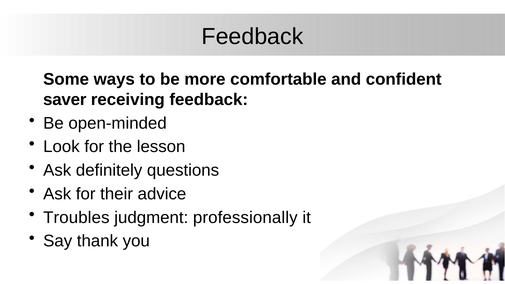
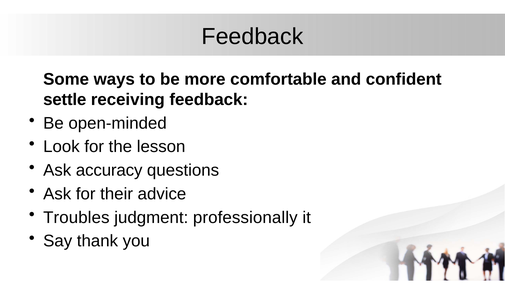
saver: saver -> settle (65, 100)
definitely: definitely -> accuracy (109, 170)
